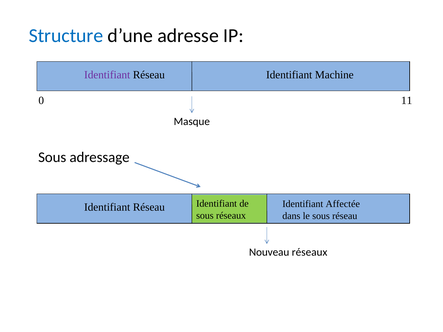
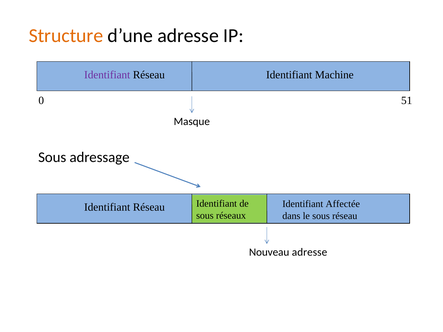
Structure colour: blue -> orange (66, 36)
11: 11 -> 51 (407, 101)
Nouveau réseaux: réseaux -> adresse (310, 252)
